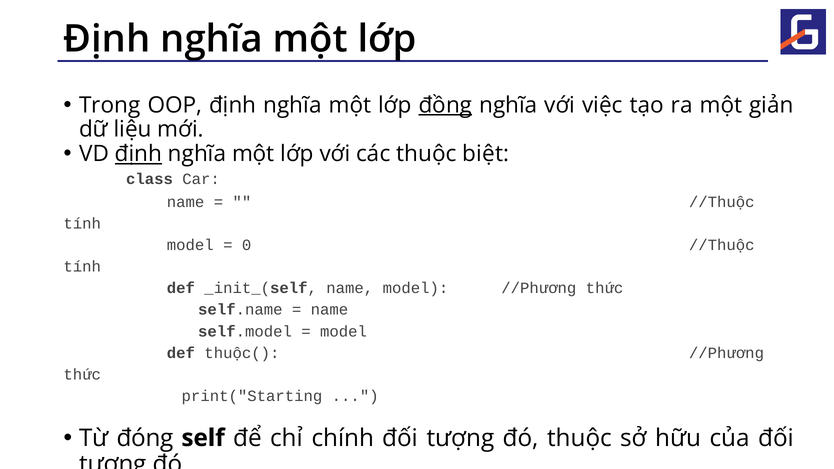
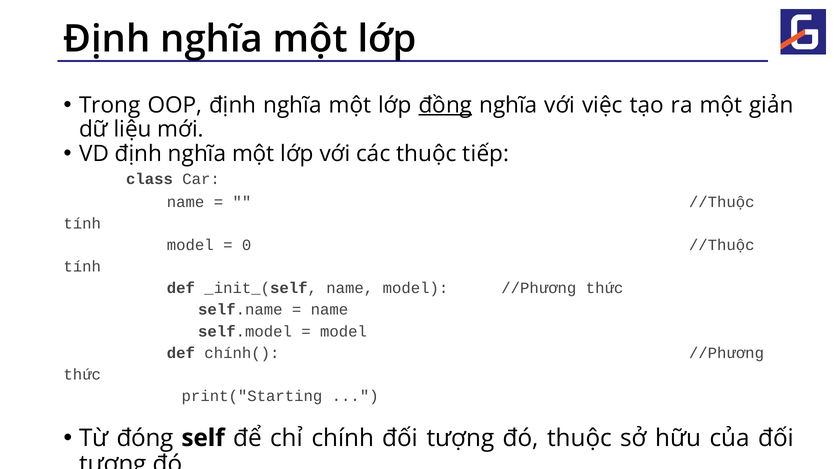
định underline: present -> none (138, 154)
biệt: biệt -> tiếp (486, 154)
thuộc(: thuộc( -> chính( (242, 353)
